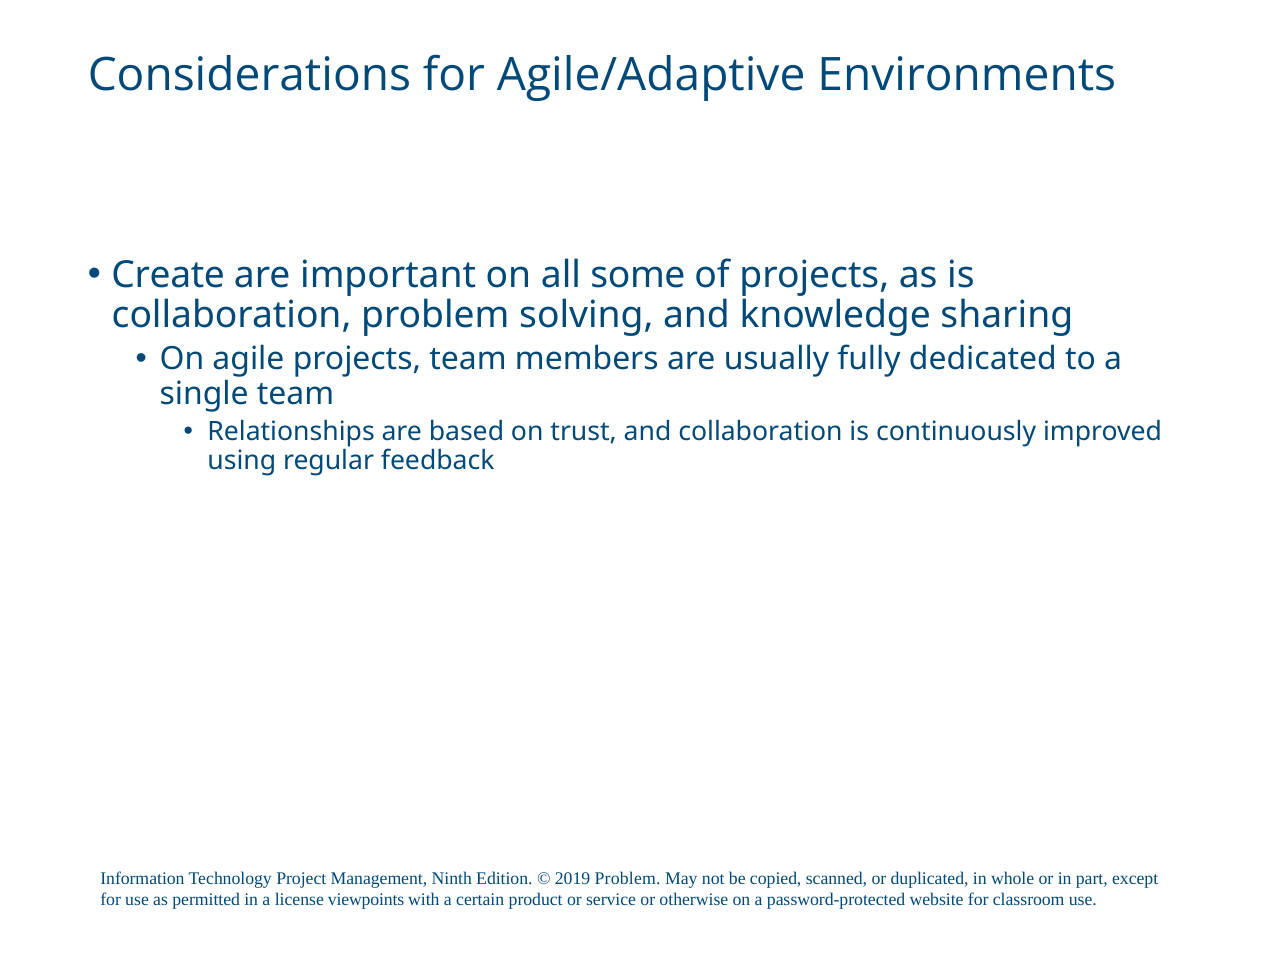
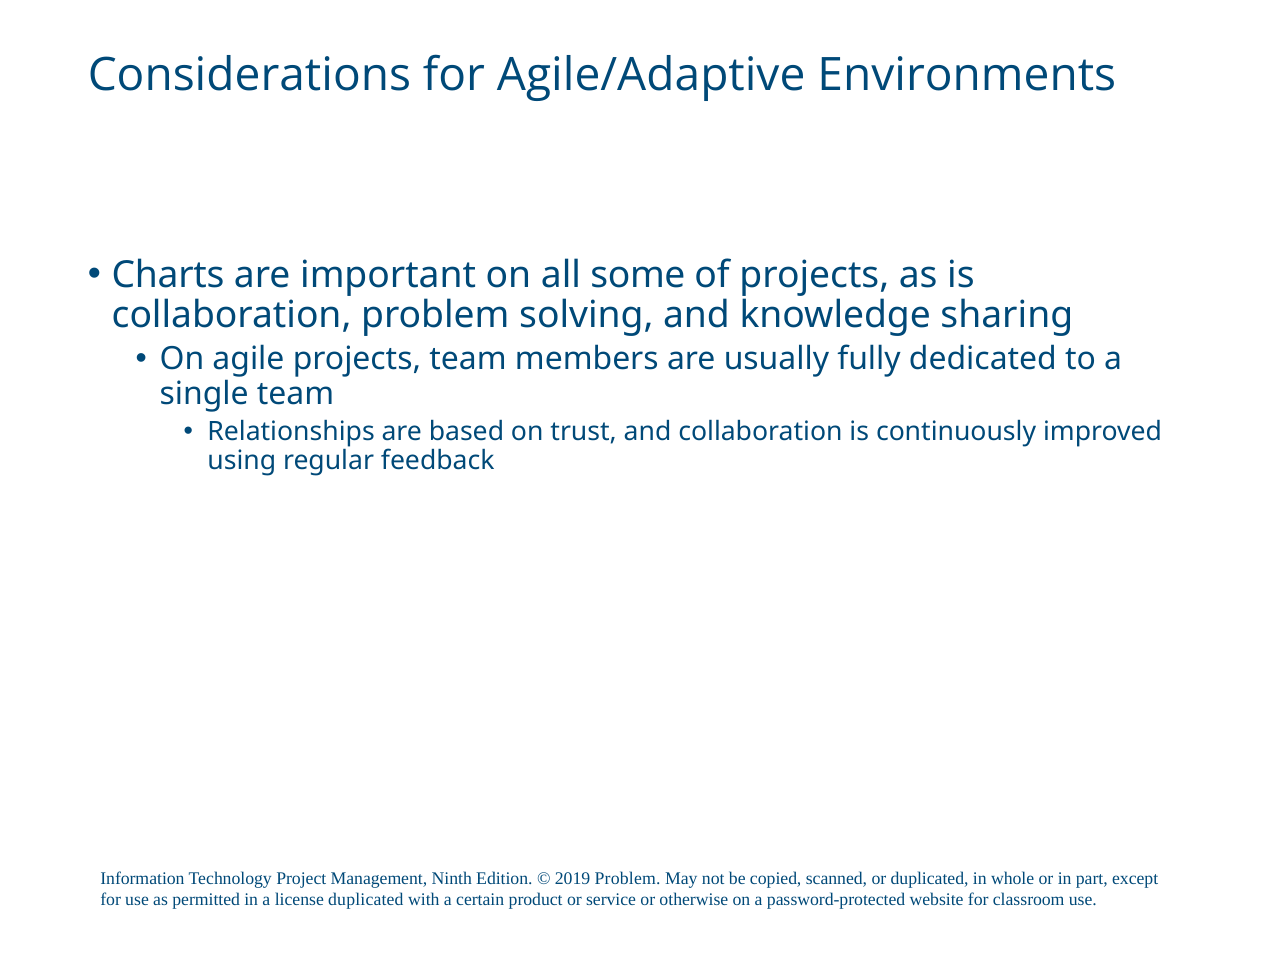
Create: Create -> Charts (168, 275)
license viewpoints: viewpoints -> duplicated (366, 899)
